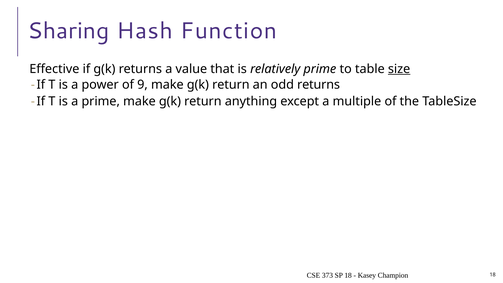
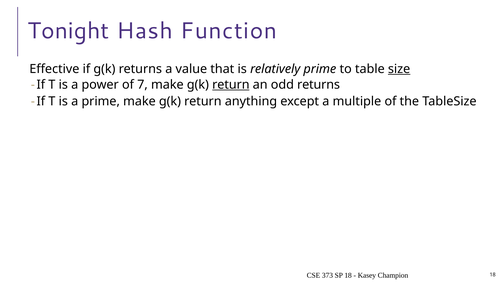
Sharing: Sharing -> Tonight (68, 31)
9: 9 -> 7 (142, 85)
return underline: none -> present (231, 85)
